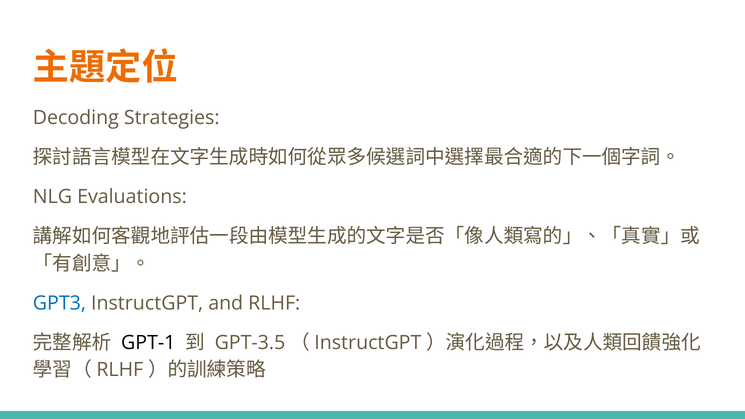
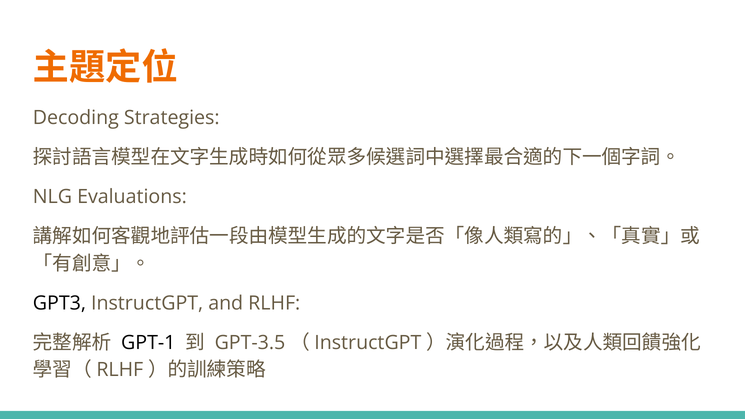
GPT3 colour: blue -> black (59, 303)
